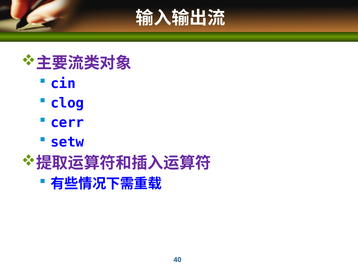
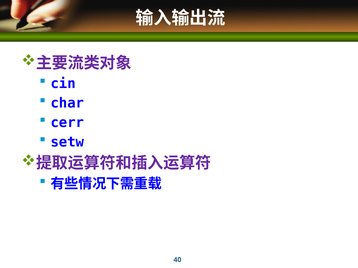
clog: clog -> char (67, 103)
